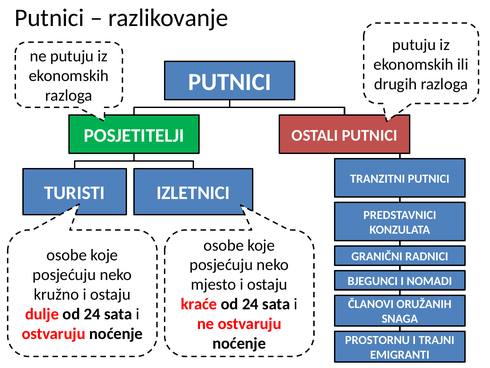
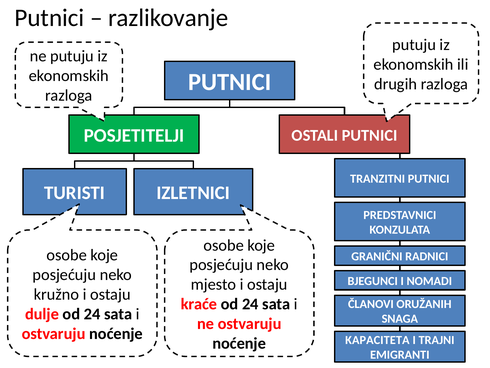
PROSTORNU: PROSTORNU -> KAPACITETA (377, 340)
